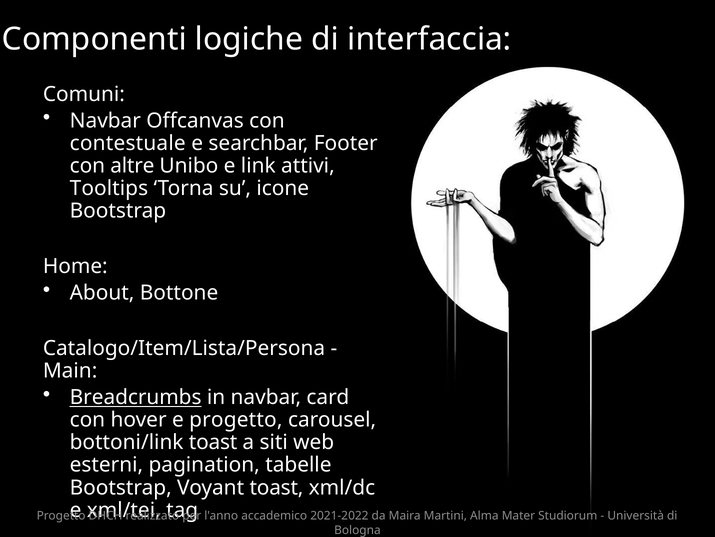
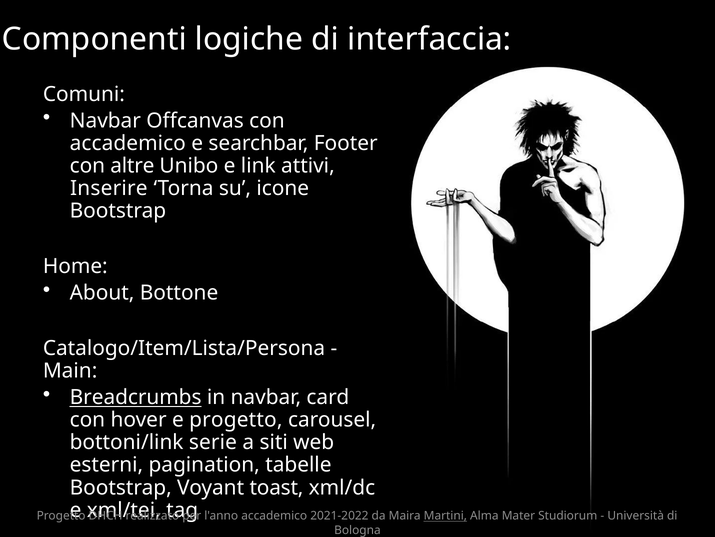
contestuale: contestuale -> accademico (128, 143)
Tooltips: Tooltips -> Inserire (109, 188)
bottoni/link toast: toast -> serie (213, 442)
Martini underline: none -> present (445, 515)
